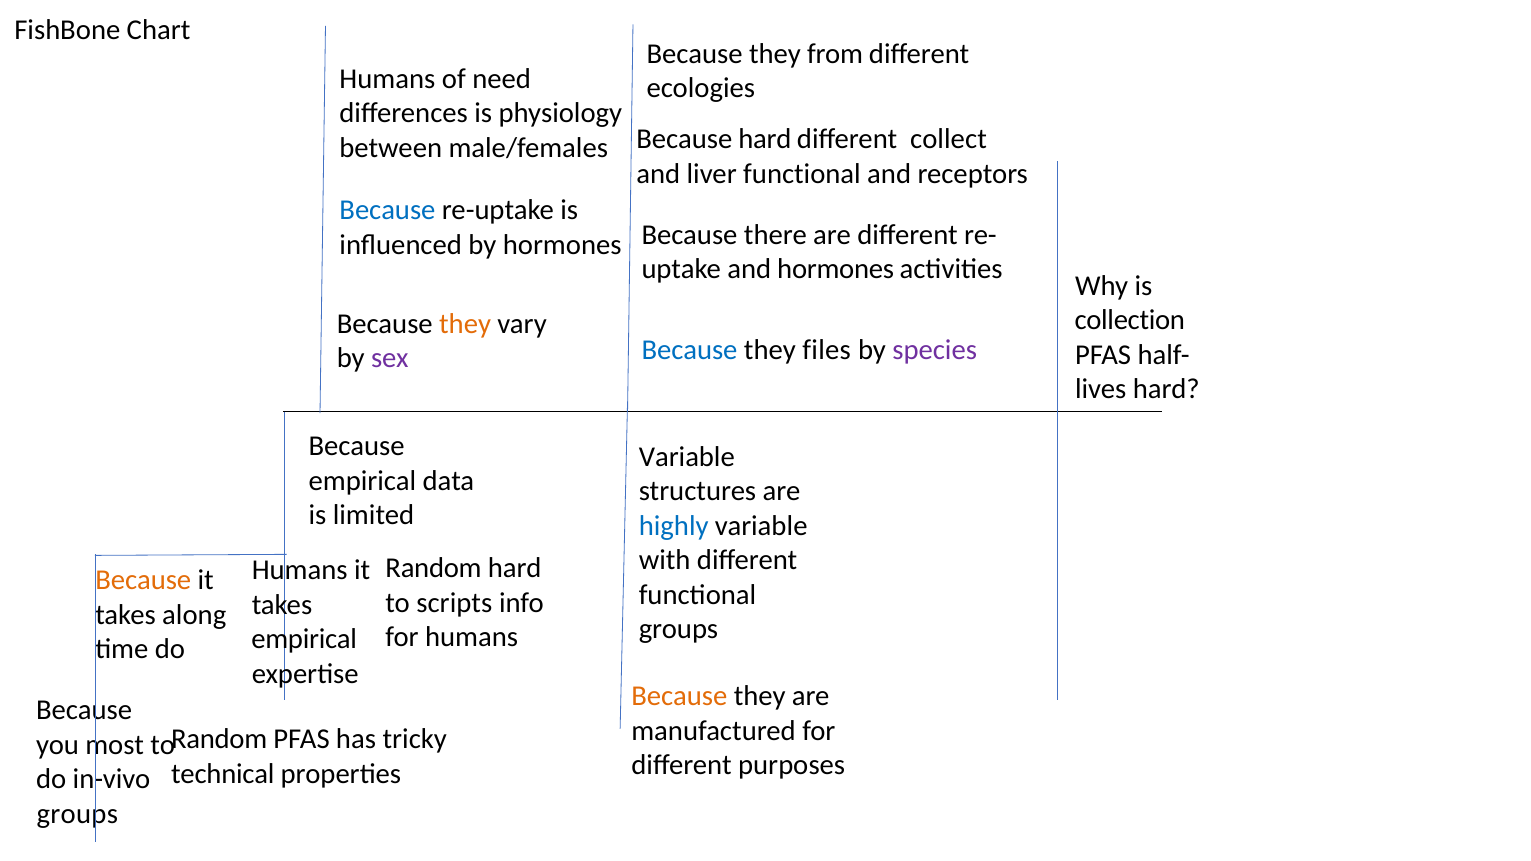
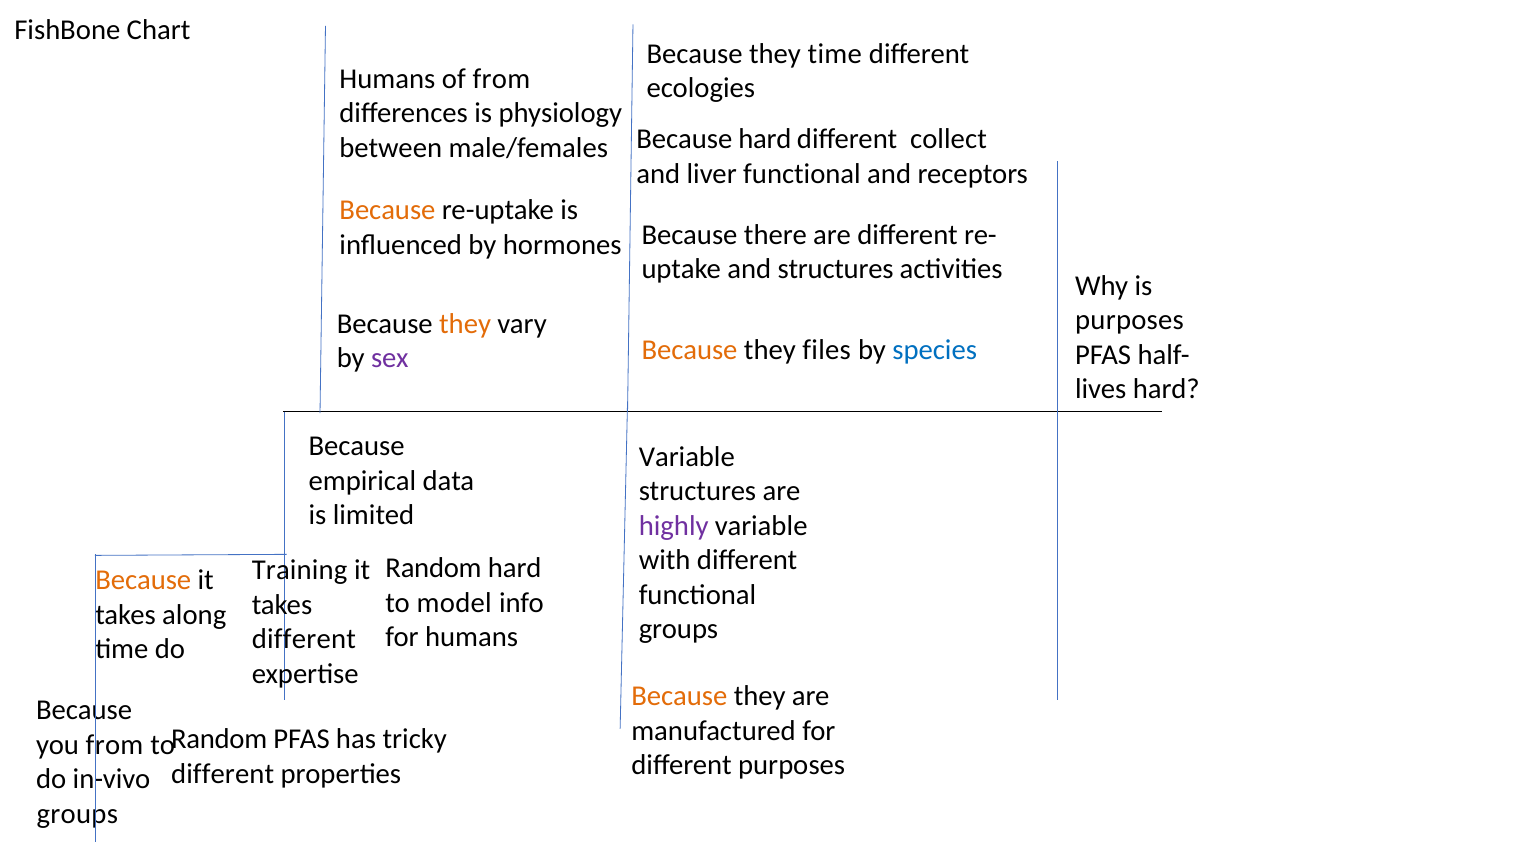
they from: from -> time (835, 54)
of need: need -> from (501, 79)
Because colour: blue -> orange (387, 210)
and hormones: hormones -> structures (836, 269)
collection: collection -> purposes (1130, 320)
Because colour: blue -> orange (690, 350)
species colour: purple -> blue (935, 350)
highly colour: blue -> purple (674, 526)
Humans: Humans -> Training (300, 571)
scripts: scripts -> model (454, 603)
empirical: empirical -> different (304, 639)
you most: most -> from (115, 745)
technical: technical -> different (223, 774)
